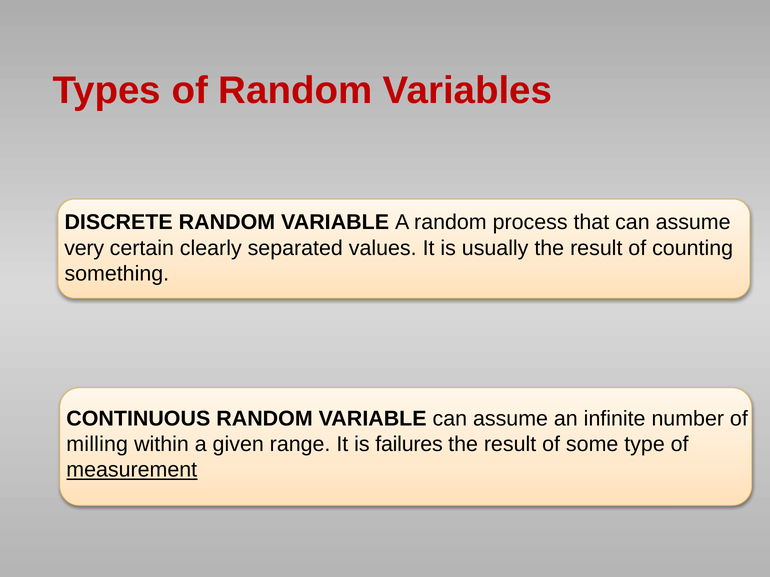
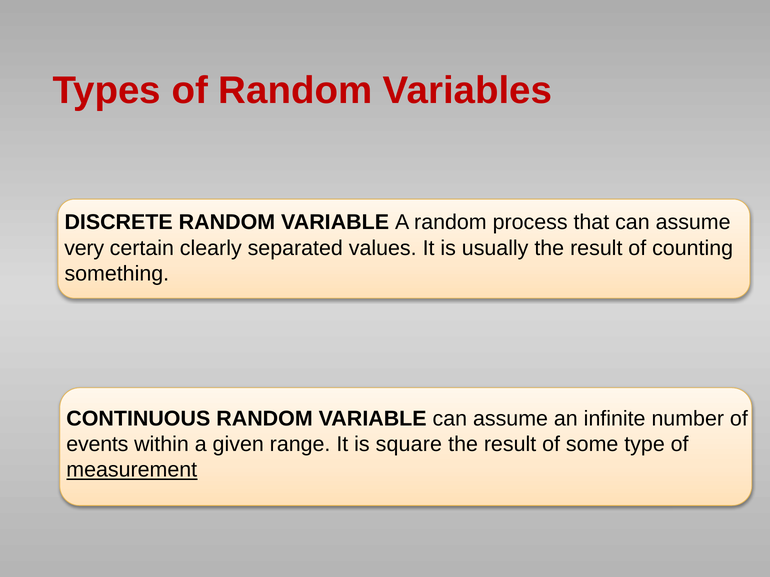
milling: milling -> events (97, 445)
failures: failures -> square (409, 445)
